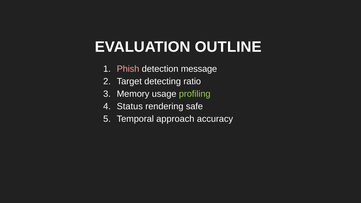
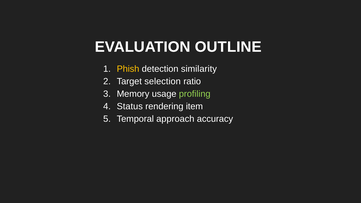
Phish colour: pink -> yellow (128, 69)
message: message -> similarity (199, 69)
detecting: detecting -> selection (163, 81)
safe: safe -> item (194, 106)
